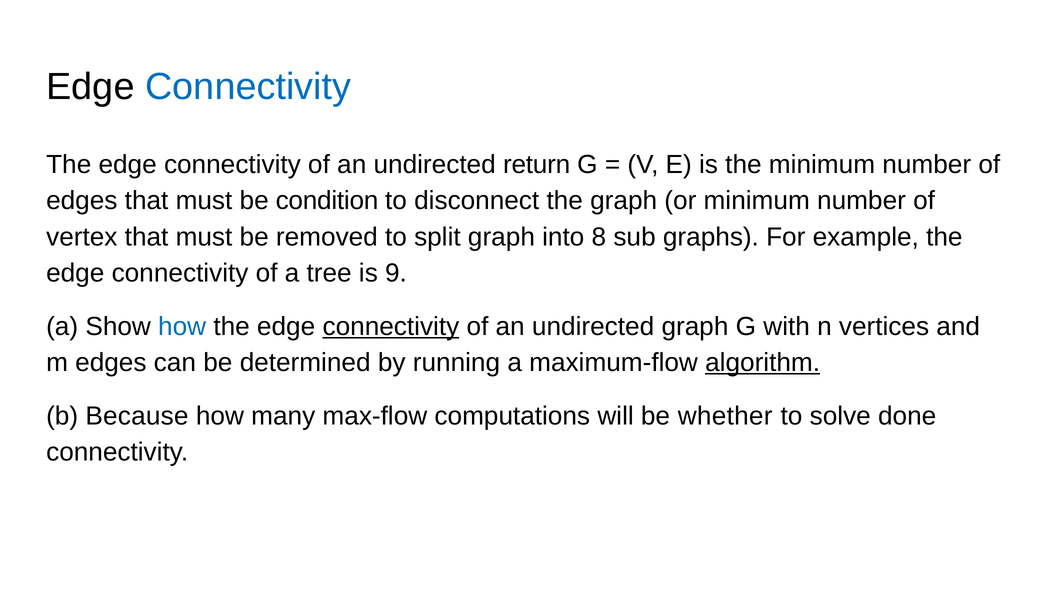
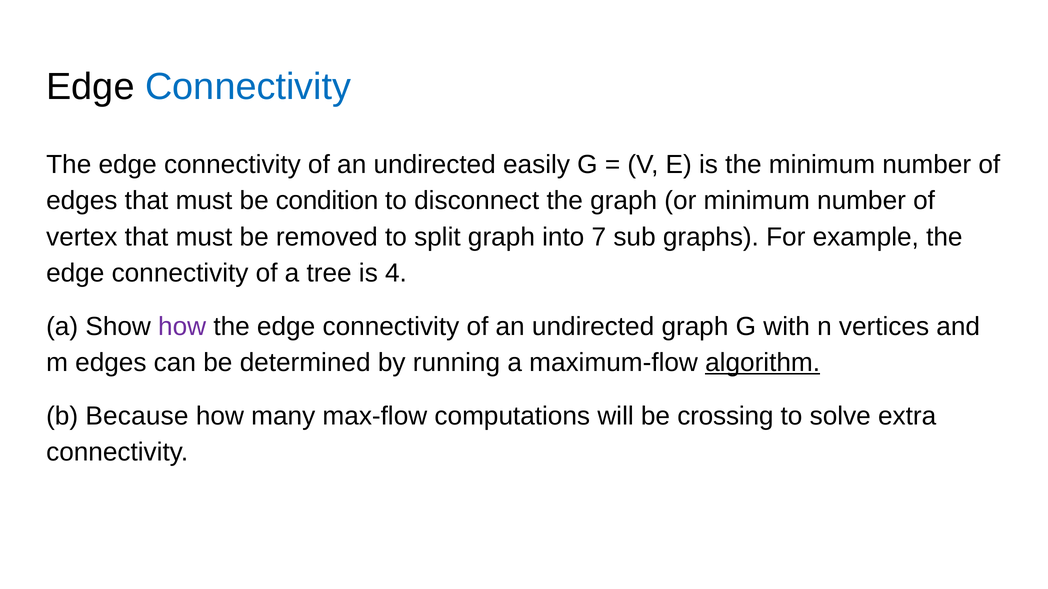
return: return -> easily (537, 165)
8: 8 -> 7 (599, 237)
9: 9 -> 4 (396, 273)
how colour: blue -> purple (182, 327)
connectivity underline: present -> none (391, 327)
whether: whether -> crossing (725, 417)
done: done -> extra (907, 417)
